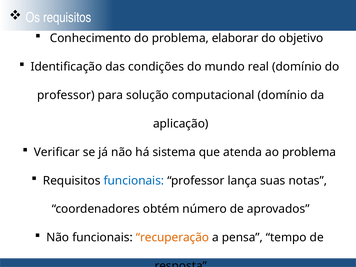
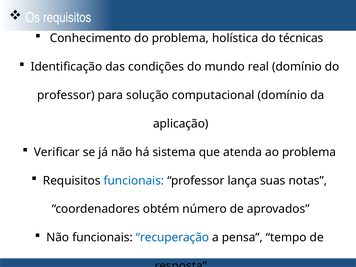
elaborar: elaborar -> holística (235, 38)
objetivo: objetivo -> técnicas (301, 38)
recuperação colour: orange -> blue (173, 238)
